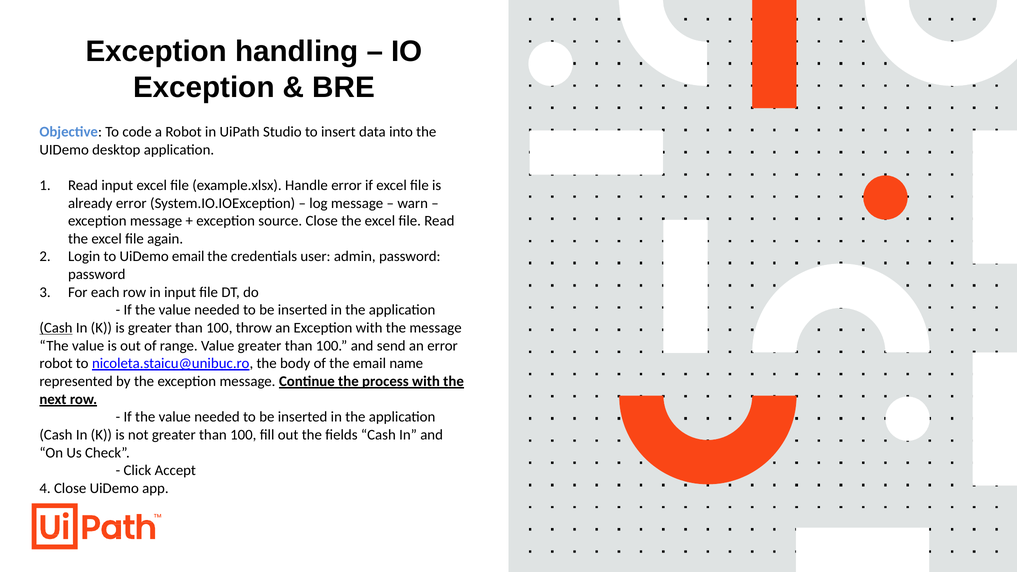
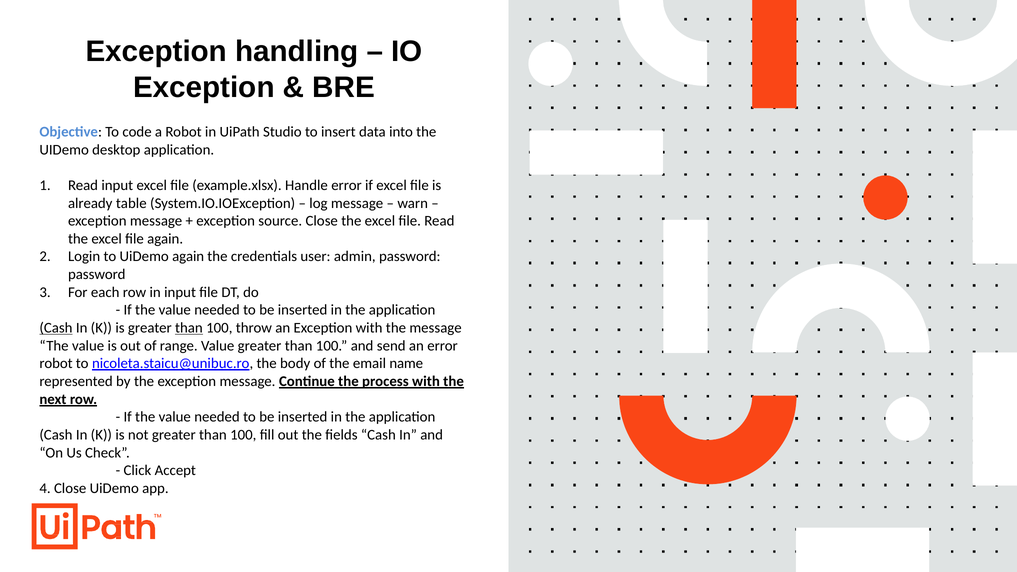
already error: error -> table (131, 203)
UiDemo email: email -> again (188, 257)
than underline: none -> present (189, 328)
